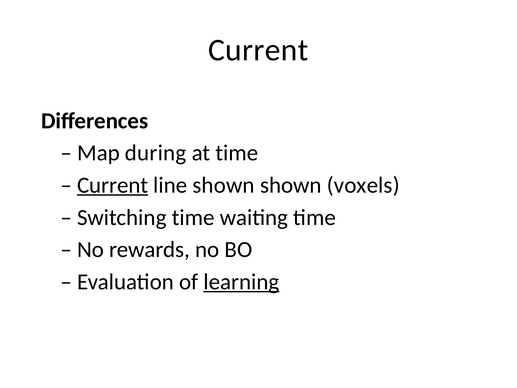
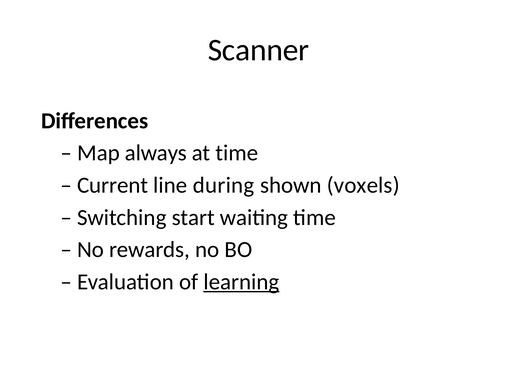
Current: Current -> Scanner (258, 50)
during: during -> always (156, 153)
Current underline: present -> none (113, 185)
line shown: shown -> during (224, 185)
Switching time: time -> start (193, 217)
